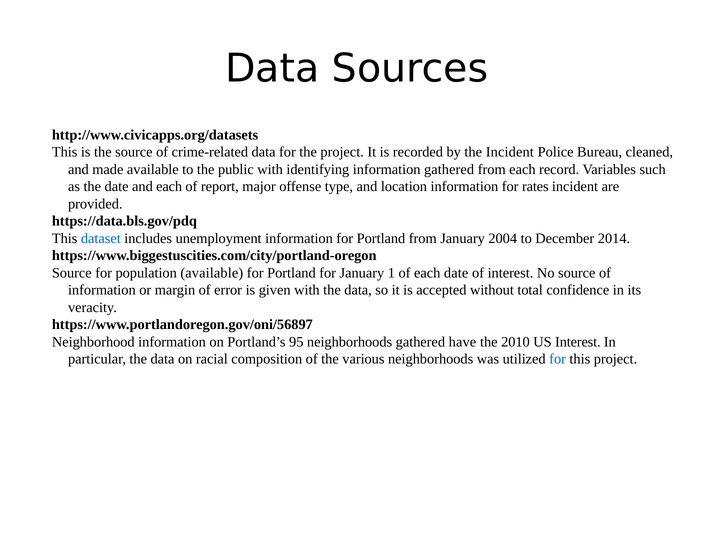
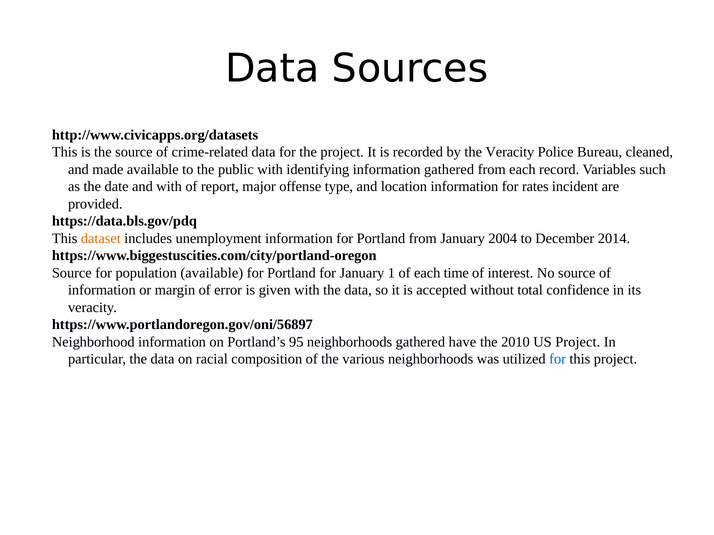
the Incident: Incident -> Veracity (510, 152)
and each: each -> with (169, 187)
dataset colour: blue -> orange (101, 239)
each date: date -> time (456, 273)
US Interest: Interest -> Project (578, 342)
